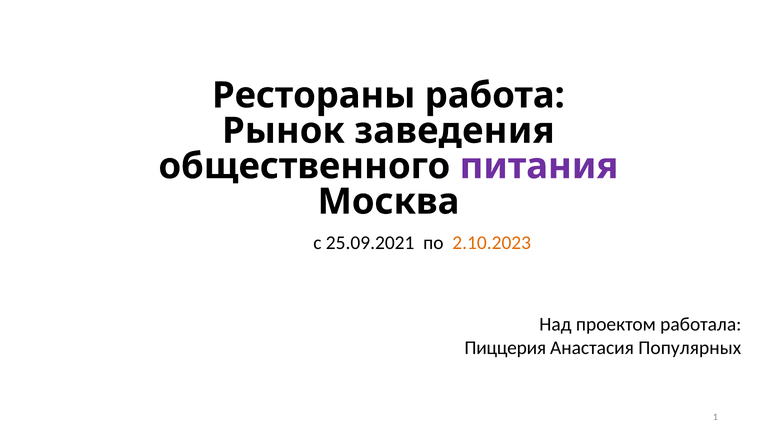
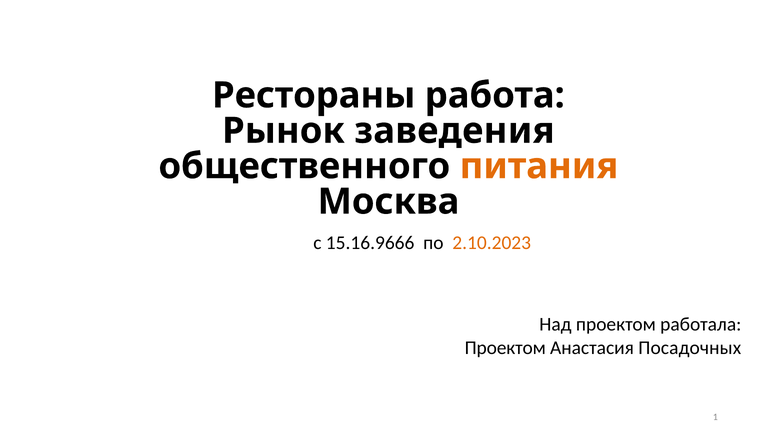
питания colour: purple -> orange (539, 166)
25.09.2021: 25.09.2021 -> 15.16.9666 (370, 243)
Пиццерия: Пиццерия -> Проектом (505, 348)
Популярных: Популярных -> Посадочных (690, 348)
